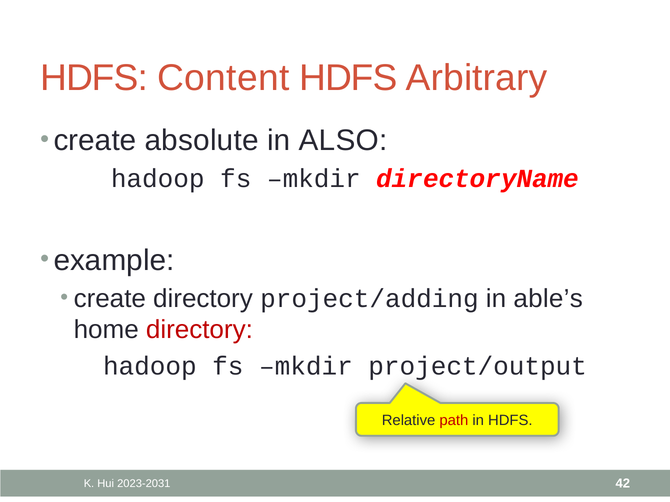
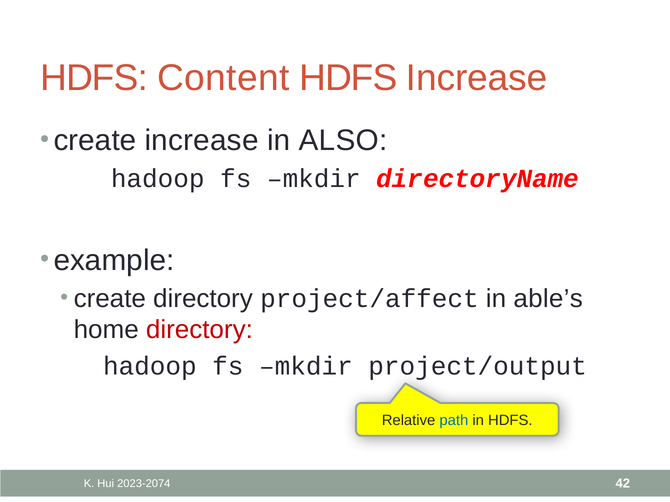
HDFS Arbitrary: Arbitrary -> Increase (477, 78)
create absolute: absolute -> increase (202, 141)
project/adding: project/adding -> project/affect (369, 299)
path colour: red -> blue (454, 421)
2023-2031: 2023-2031 -> 2023-2074 (144, 484)
